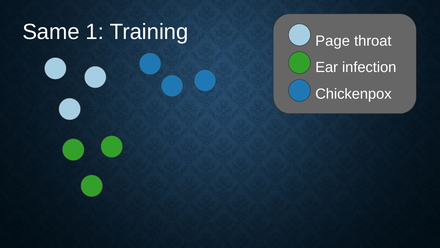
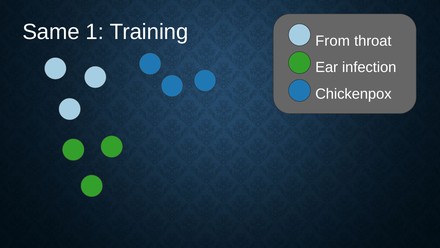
Page: Page -> From (333, 41)
